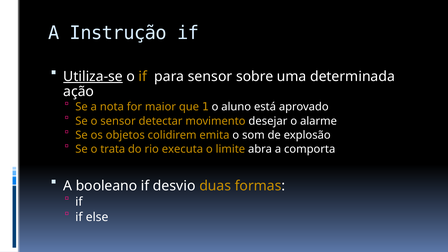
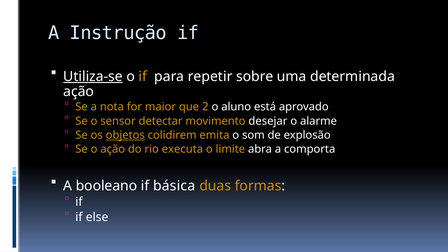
para sensor: sensor -> repetir (210, 77)
1: 1 -> 2 (205, 107)
objetos underline: none -> present (125, 135)
o trata: trata -> ação (113, 149)
desvio: desvio -> básica (174, 186)
